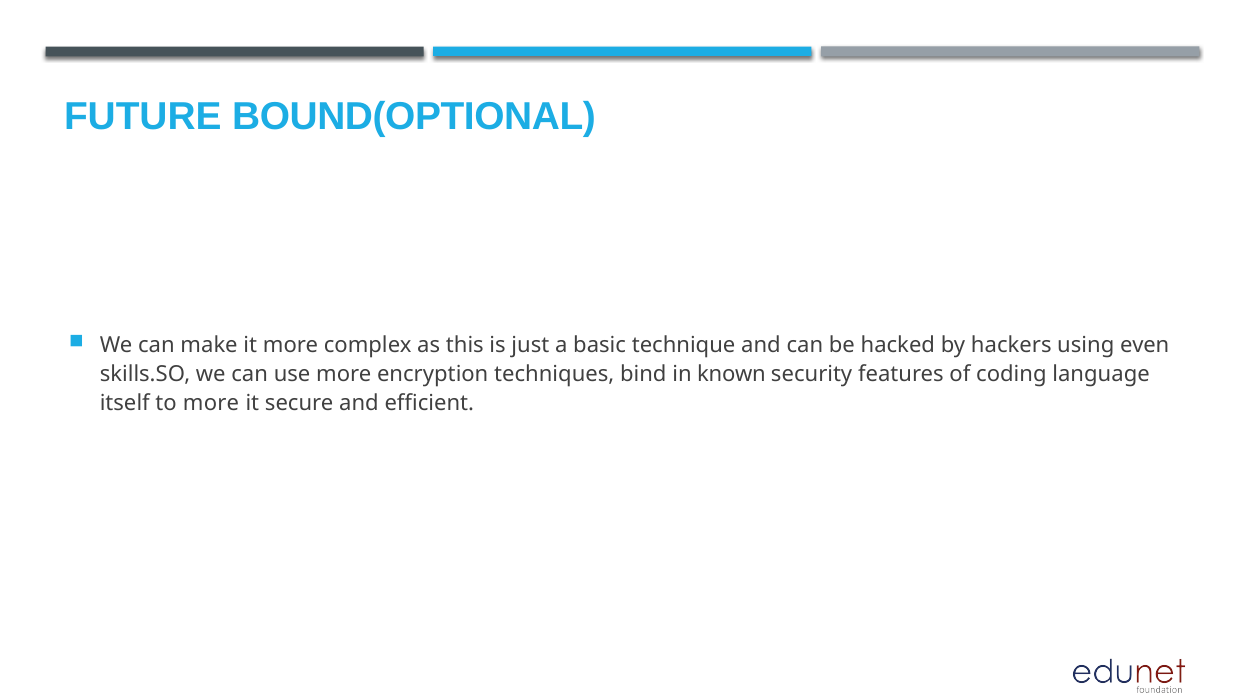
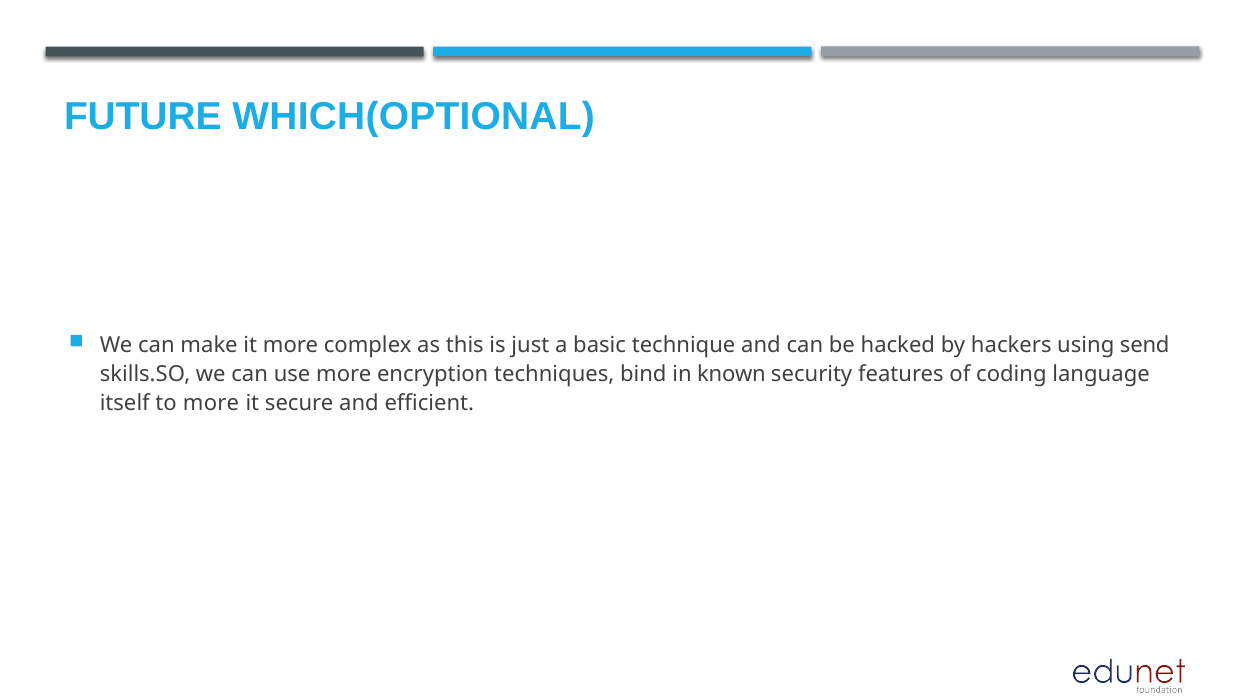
BOUND(OPTIONAL: BOUND(OPTIONAL -> WHICH(OPTIONAL (414, 117)
even: even -> send (1145, 345)
